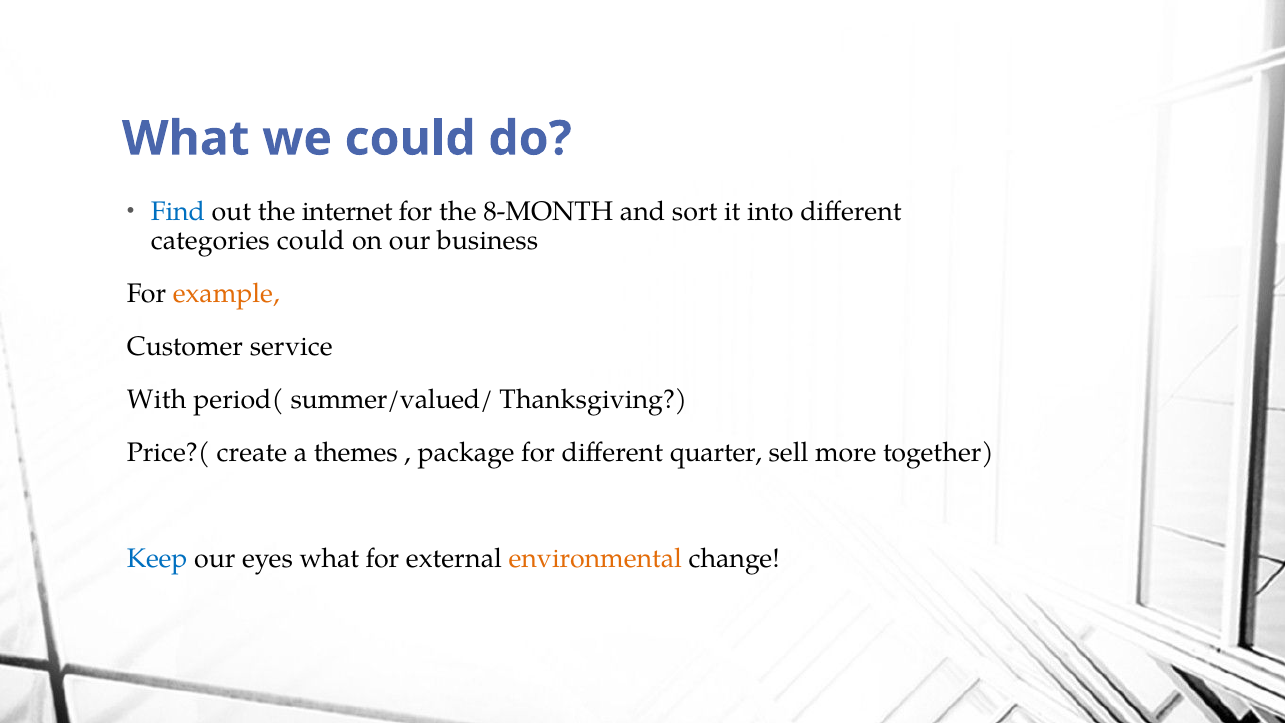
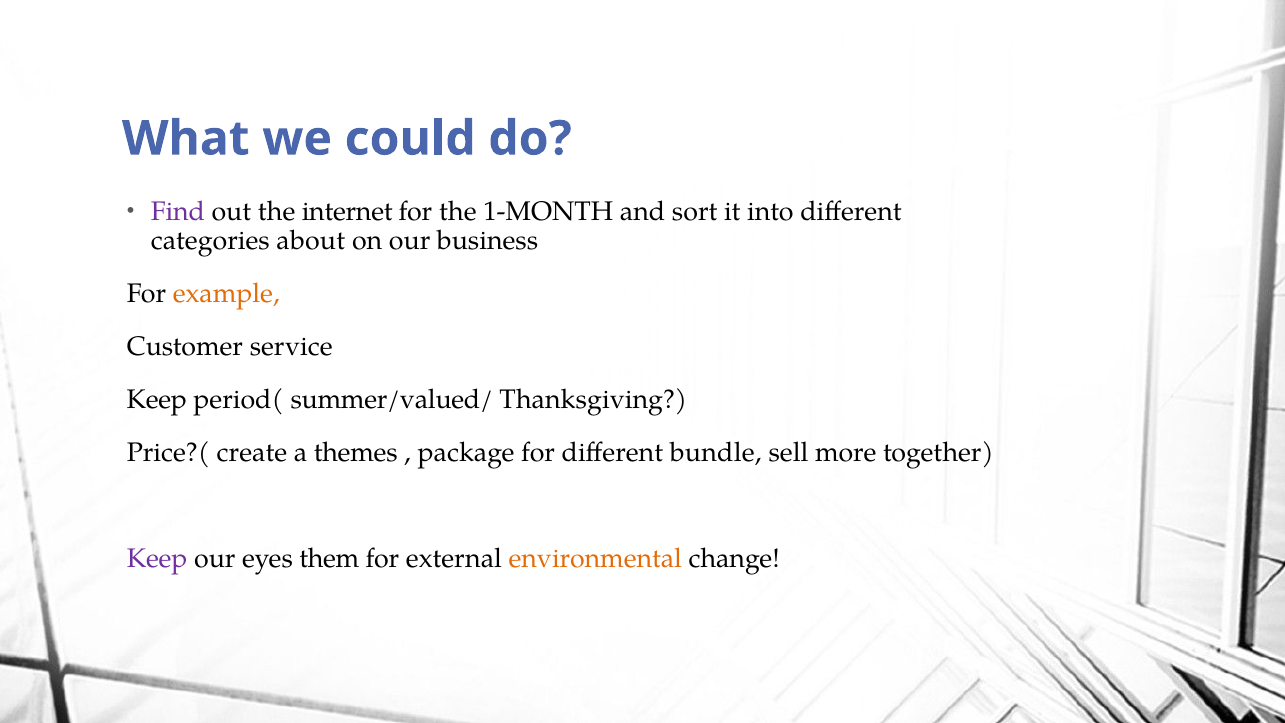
Find colour: blue -> purple (178, 212)
8-MONTH: 8-MONTH -> 1-MONTH (548, 212)
categories could: could -> about (311, 241)
With: With -> Keep (157, 400)
quarter: quarter -> bundle (716, 453)
Keep colour: blue -> purple (157, 559)
eyes what: what -> them (329, 559)
